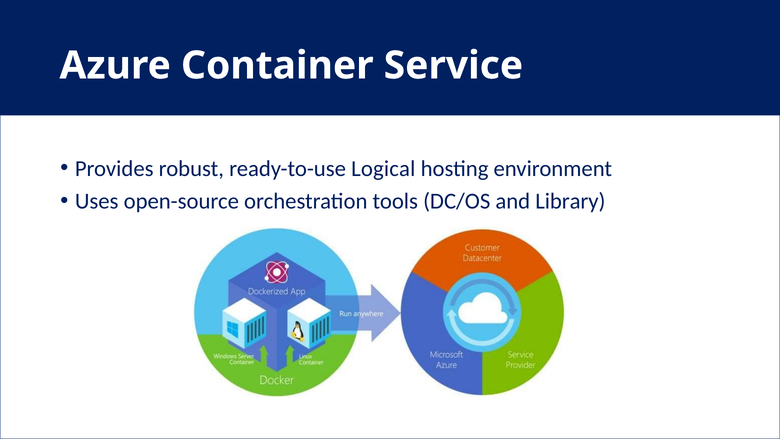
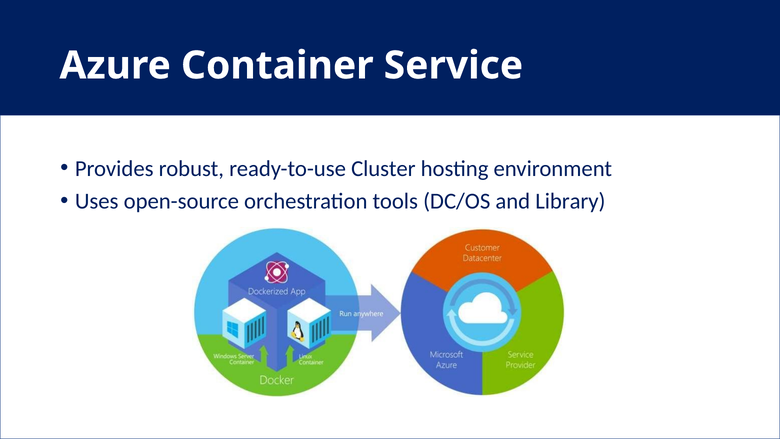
Logical: Logical -> Cluster (383, 169)
